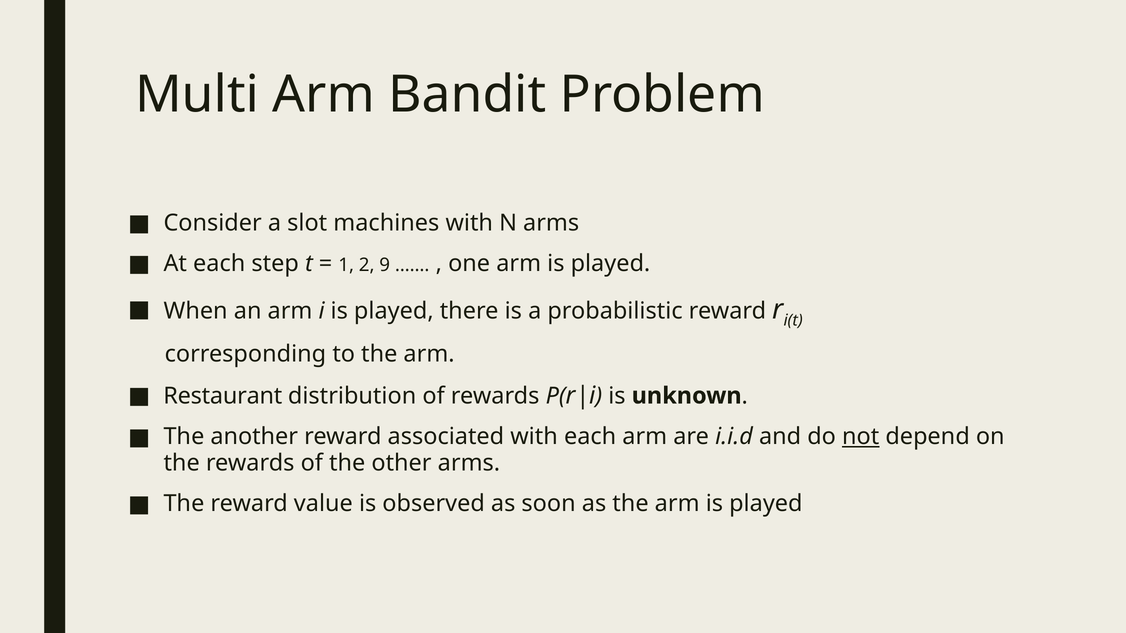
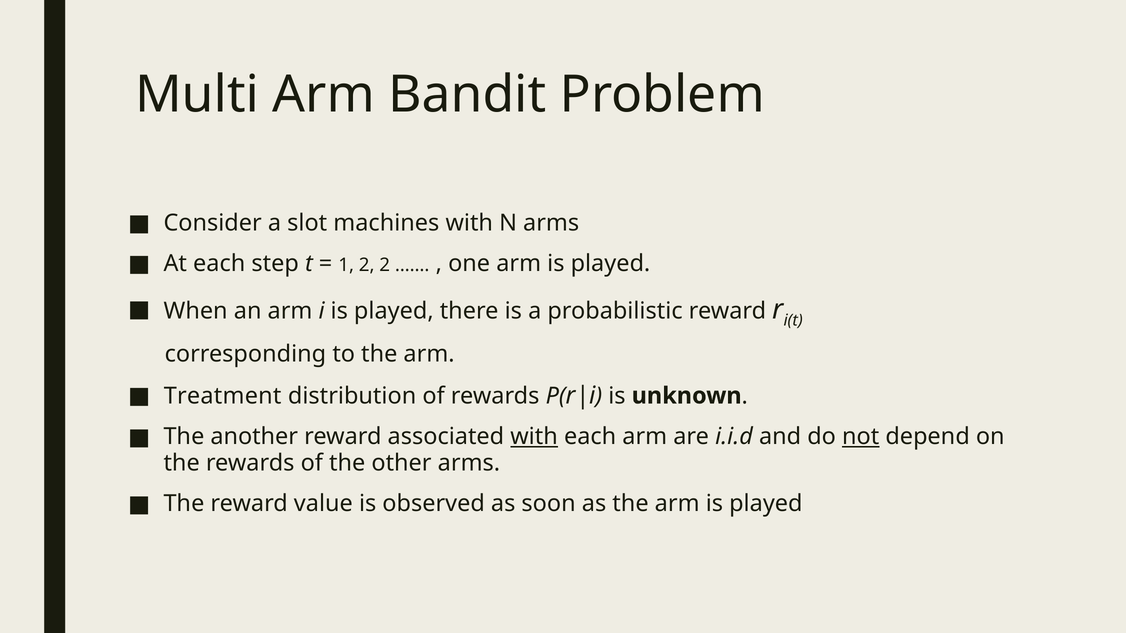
2 9: 9 -> 2 (385, 265)
Restaurant: Restaurant -> Treatment (223, 396)
with underline: none -> present (534, 437)
